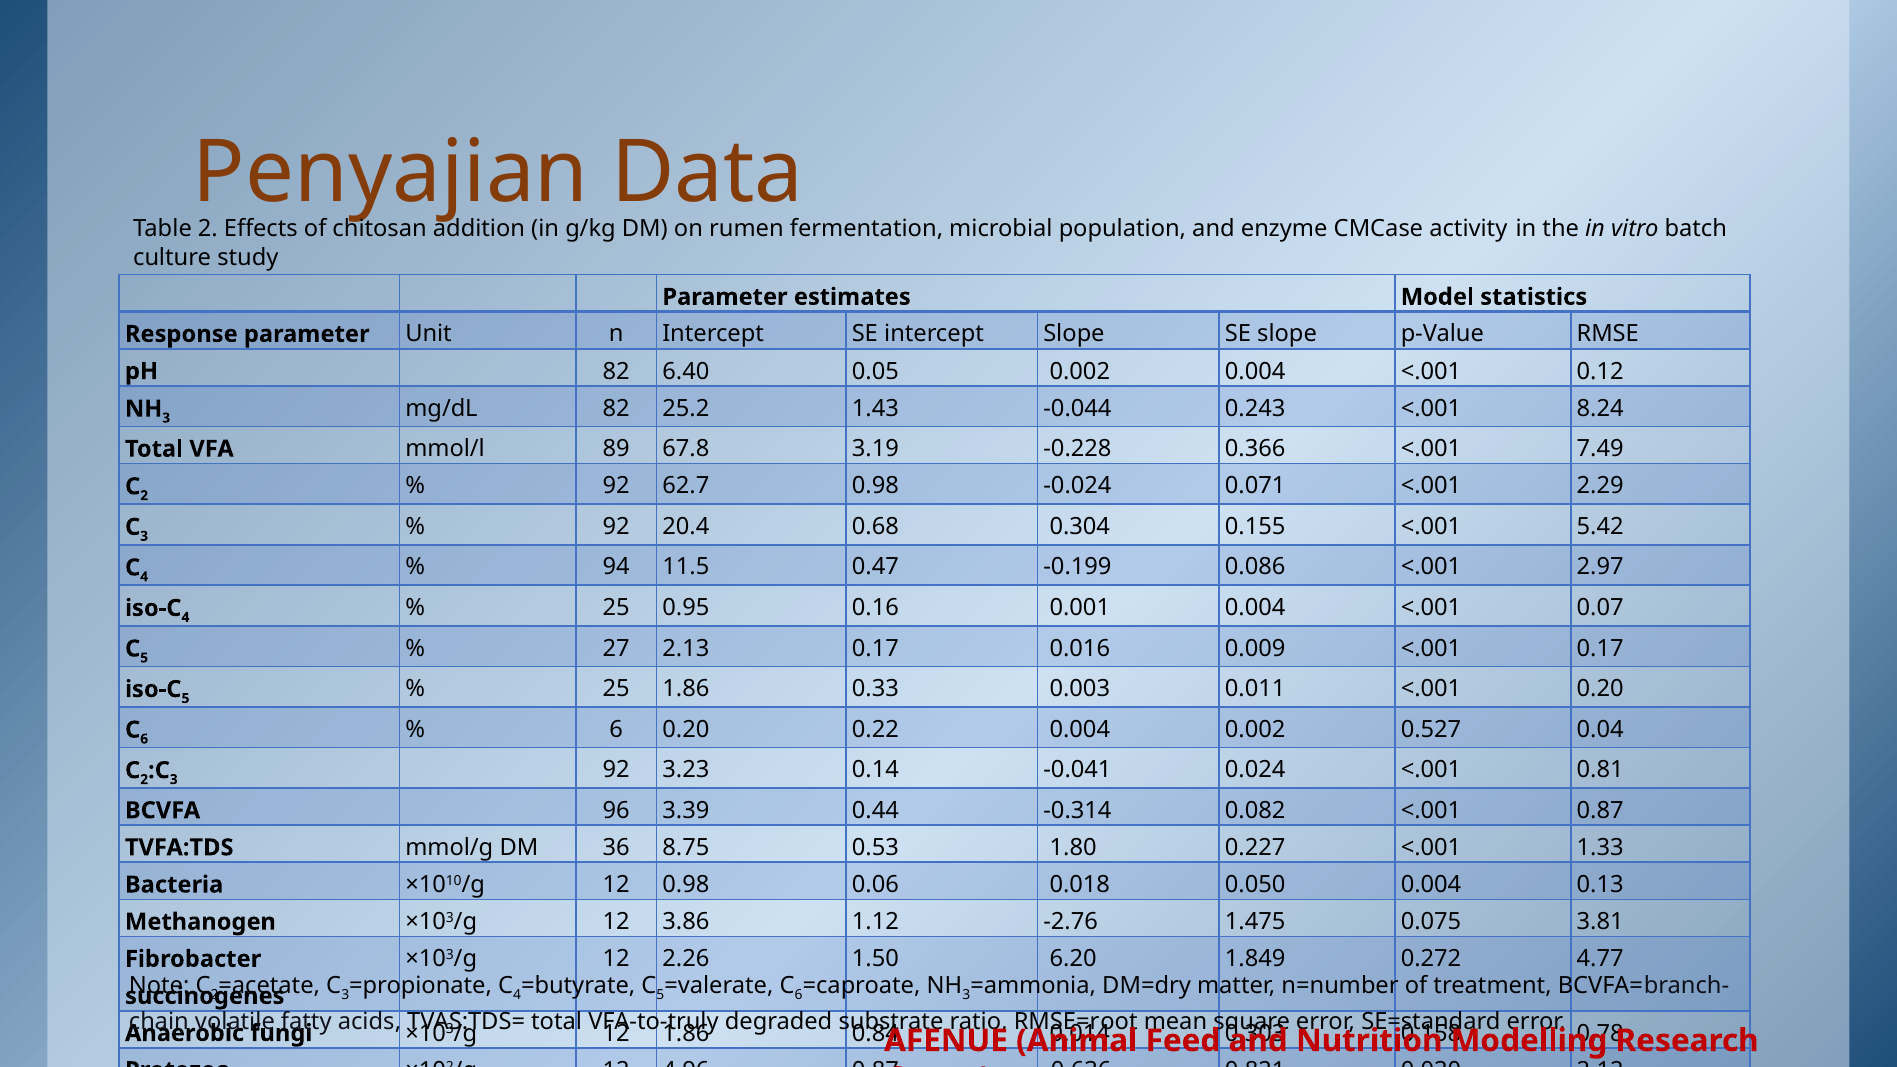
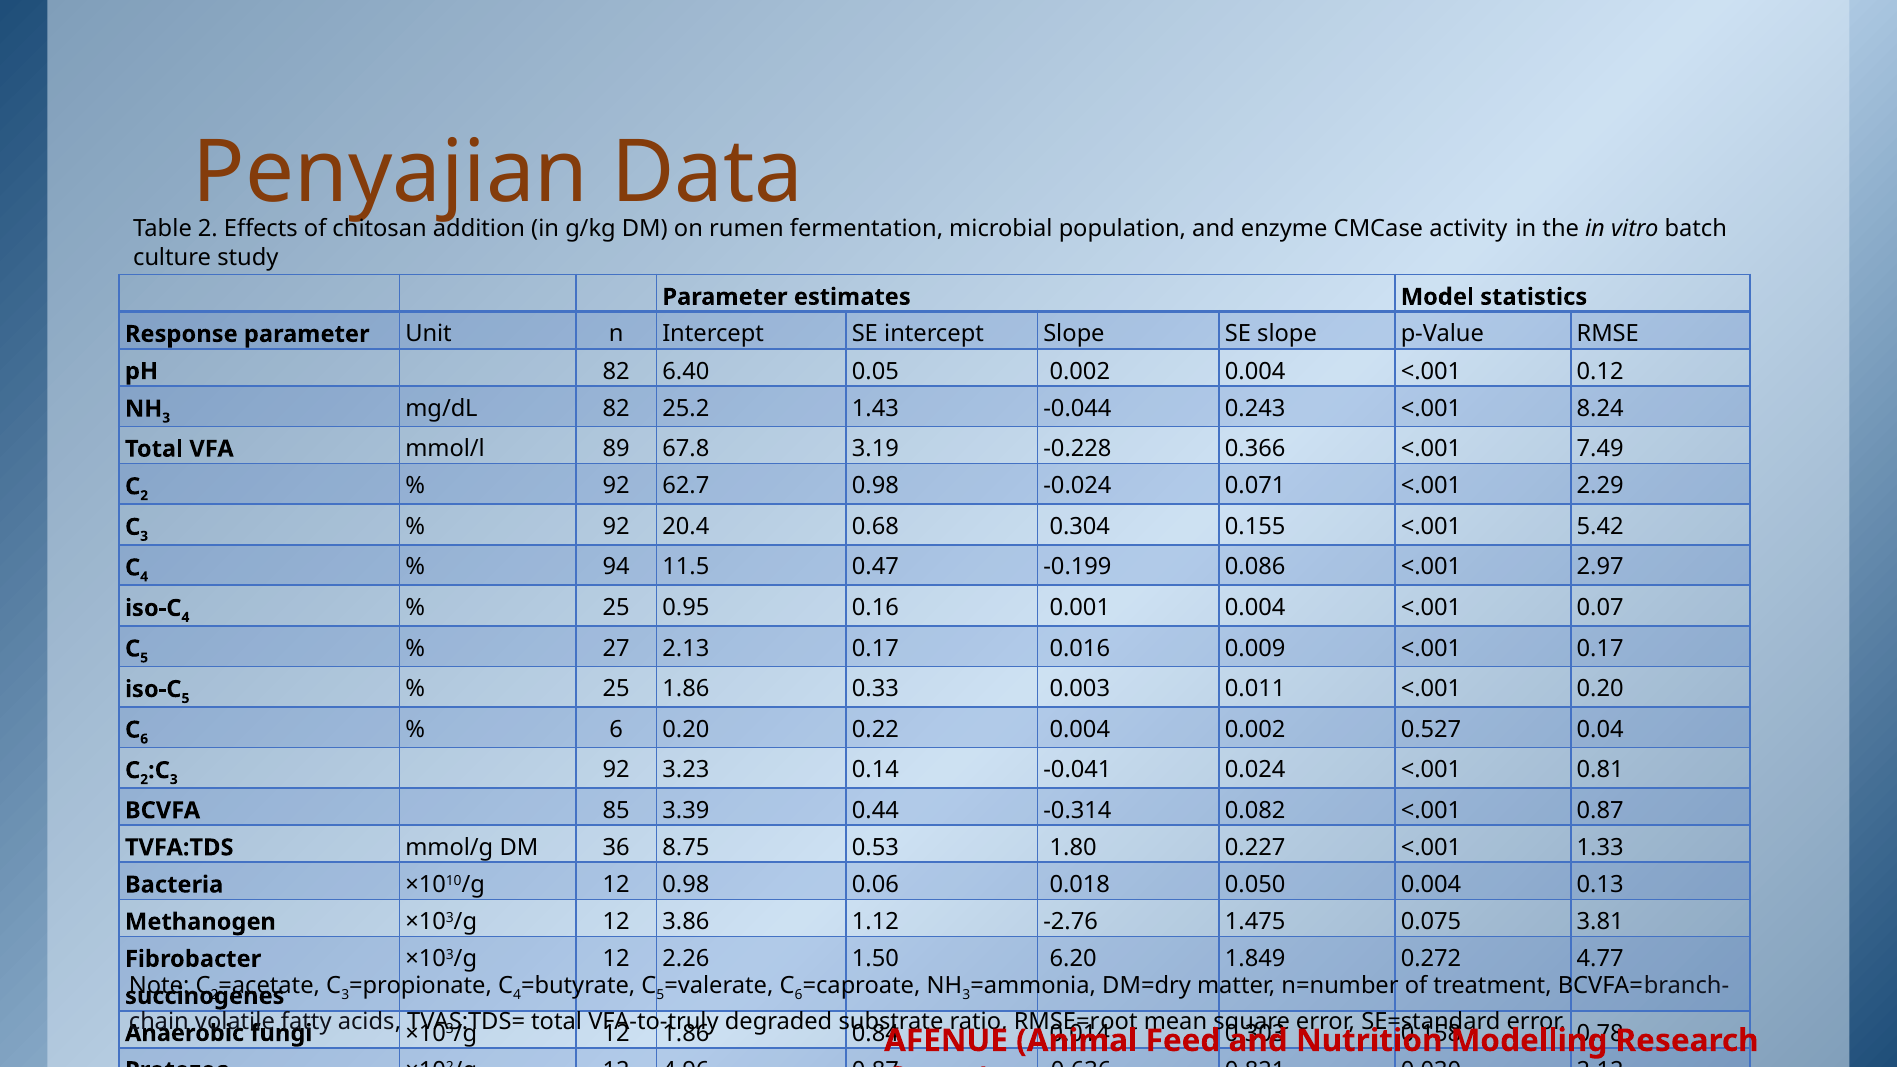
96: 96 -> 85 (616, 811)
